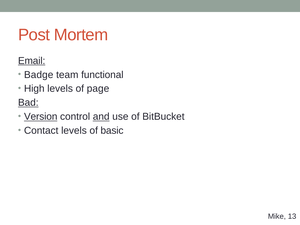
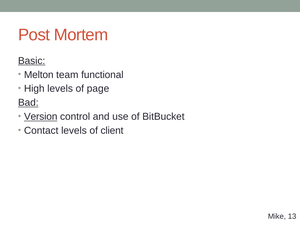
Email: Email -> Basic (32, 61)
Badge: Badge -> Melton (39, 75)
and underline: present -> none (101, 117)
basic: basic -> client (112, 131)
